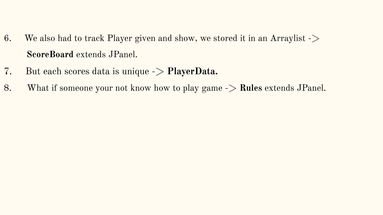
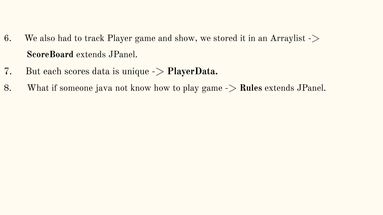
Player given: given -> game (145, 38)
your: your -> java (104, 88)
